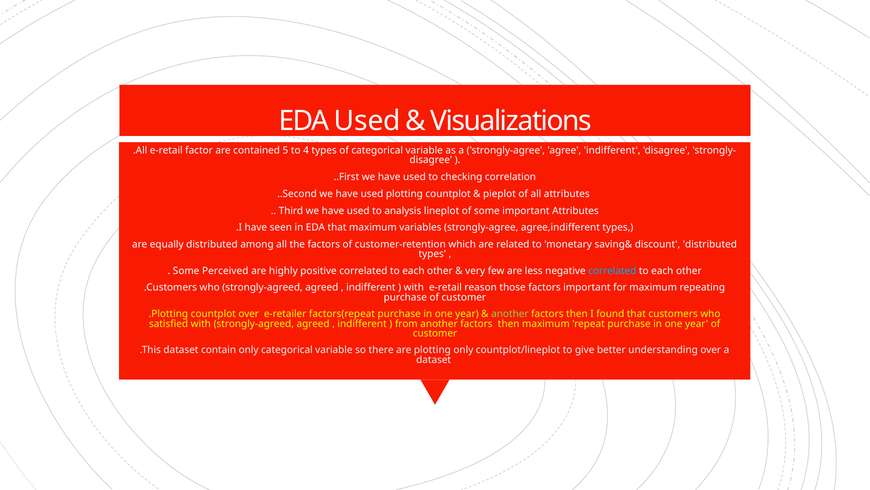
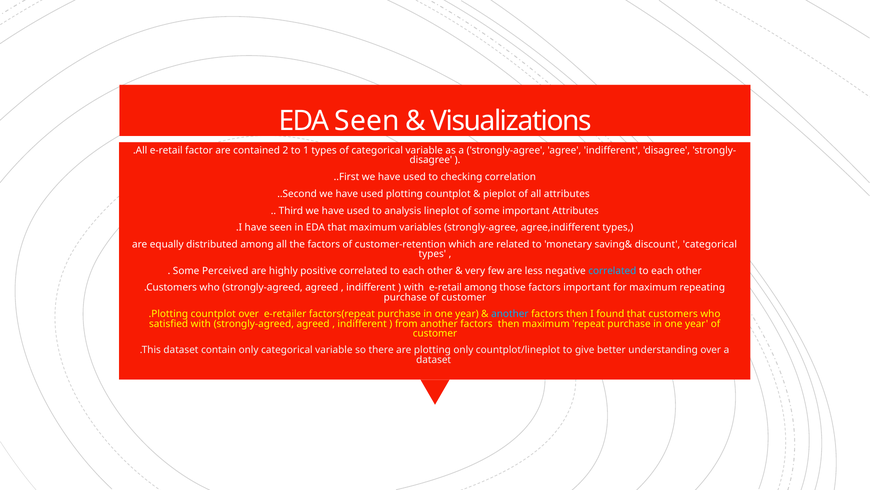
EDA Used: Used -> Seen (367, 121)
5: 5 -> 2 (285, 150)
4: 4 -> 1 (306, 150)
discount distributed: distributed -> categorical (710, 244)
e-retail reason: reason -> among (481, 287)
another colour: light green -> light blue (510, 314)
